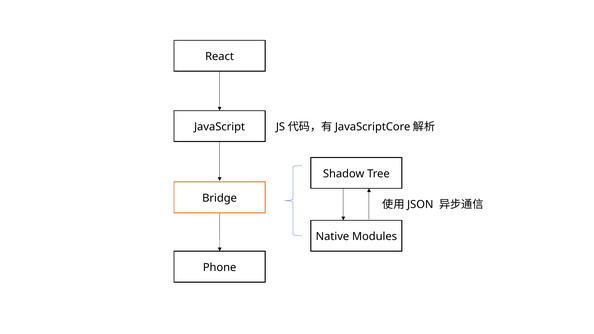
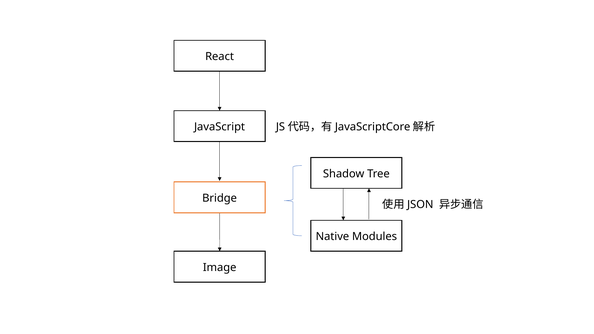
Phone: Phone -> Image (220, 268)
